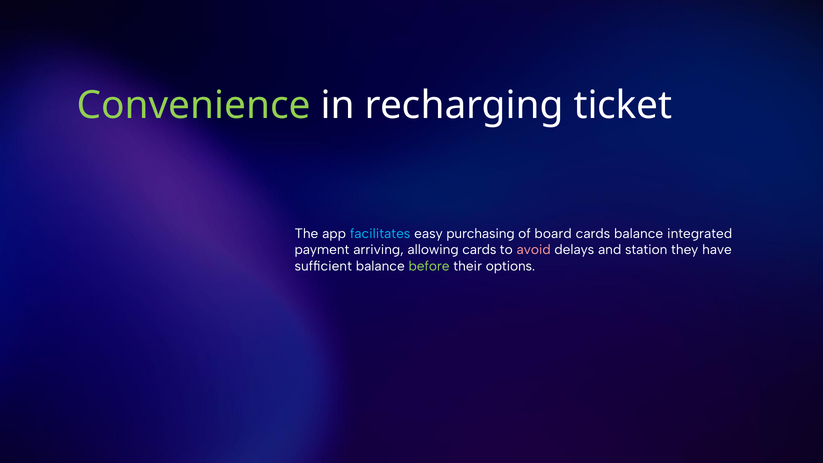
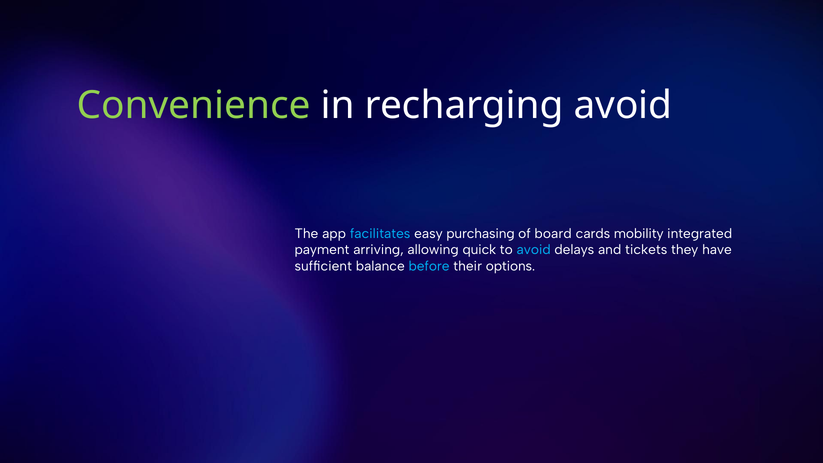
recharging ticket: ticket -> avoid (623, 105)
cards balance: balance -> mobility (639, 233)
allowing cards: cards -> quick (479, 250)
avoid colour: pink -> light blue (534, 250)
station: station -> tickets (646, 250)
before colour: light green -> light blue (429, 266)
